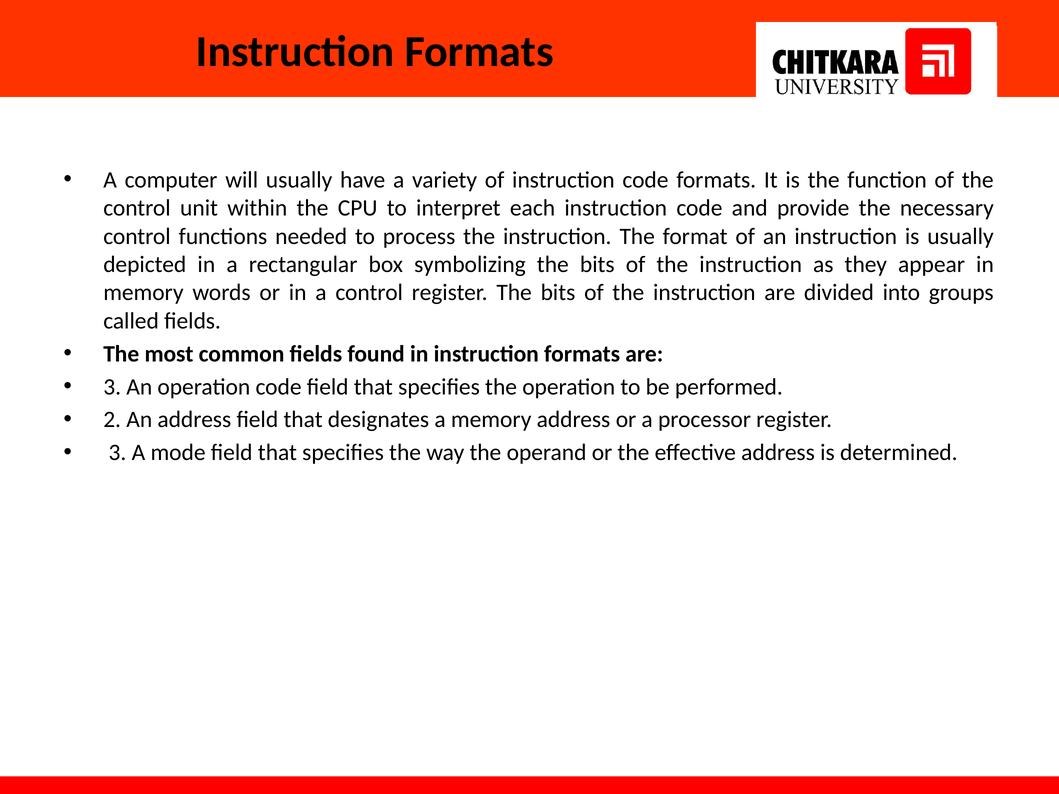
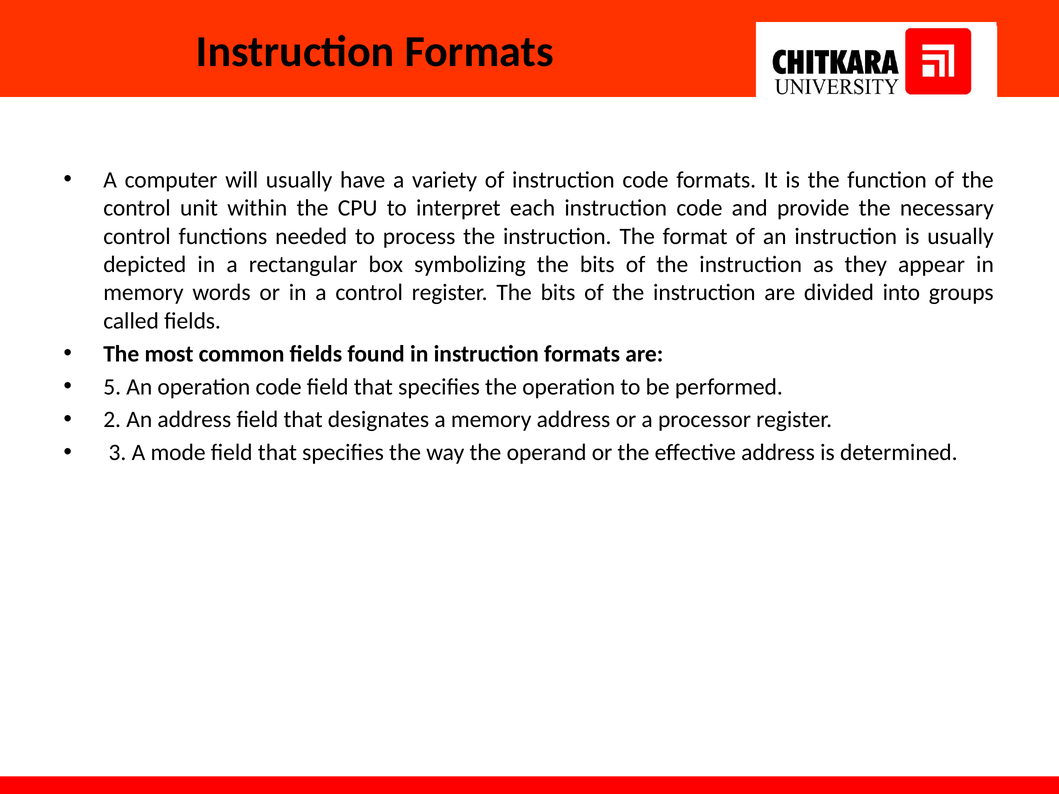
3: 3 -> 5 (112, 387)
